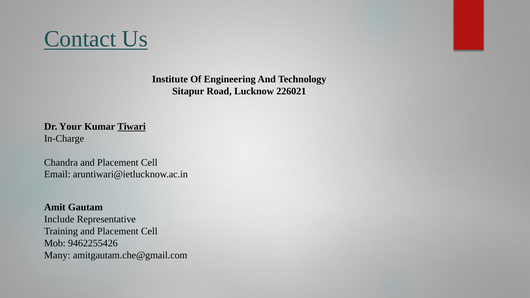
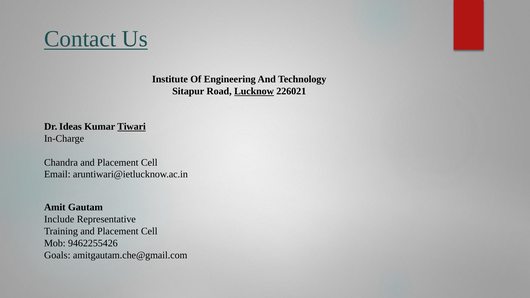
Lucknow underline: none -> present (254, 91)
Your: Your -> Ideas (70, 127)
Many: Many -> Goals (57, 255)
